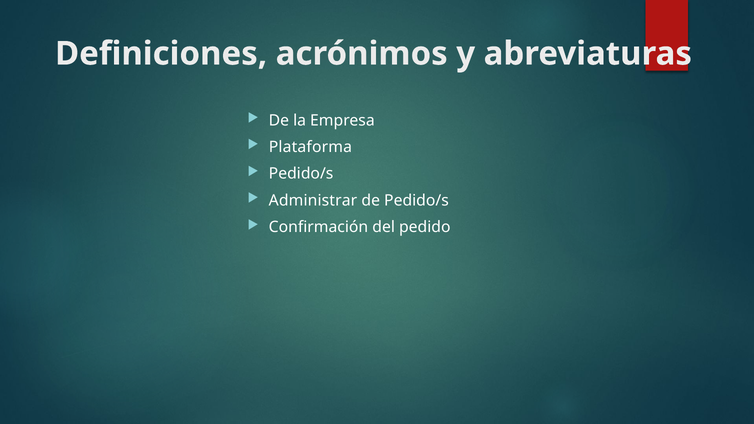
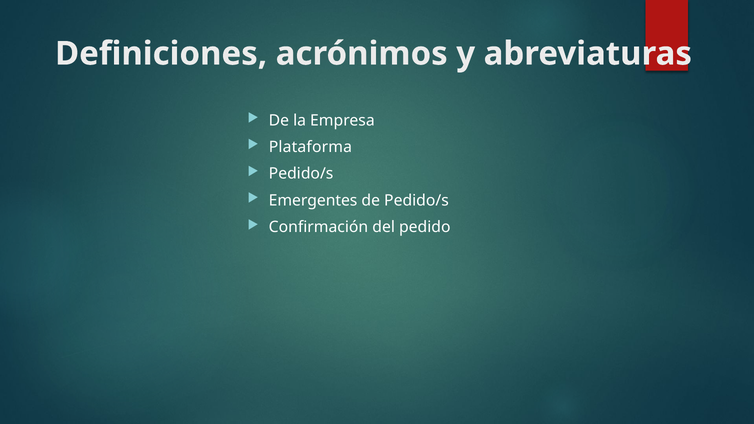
Administrar: Administrar -> Emergentes (313, 201)
